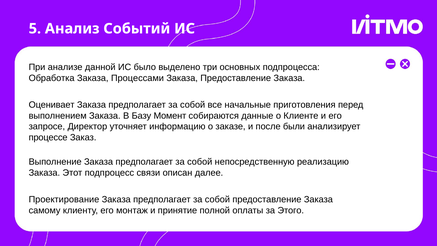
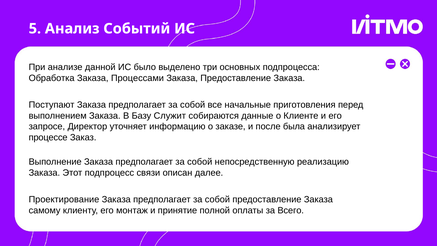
Оценивает: Оценивает -> Поступают (52, 105)
Момент: Момент -> Служит (170, 116)
были: были -> была (294, 127)
Этого: Этого -> Всего (291, 210)
